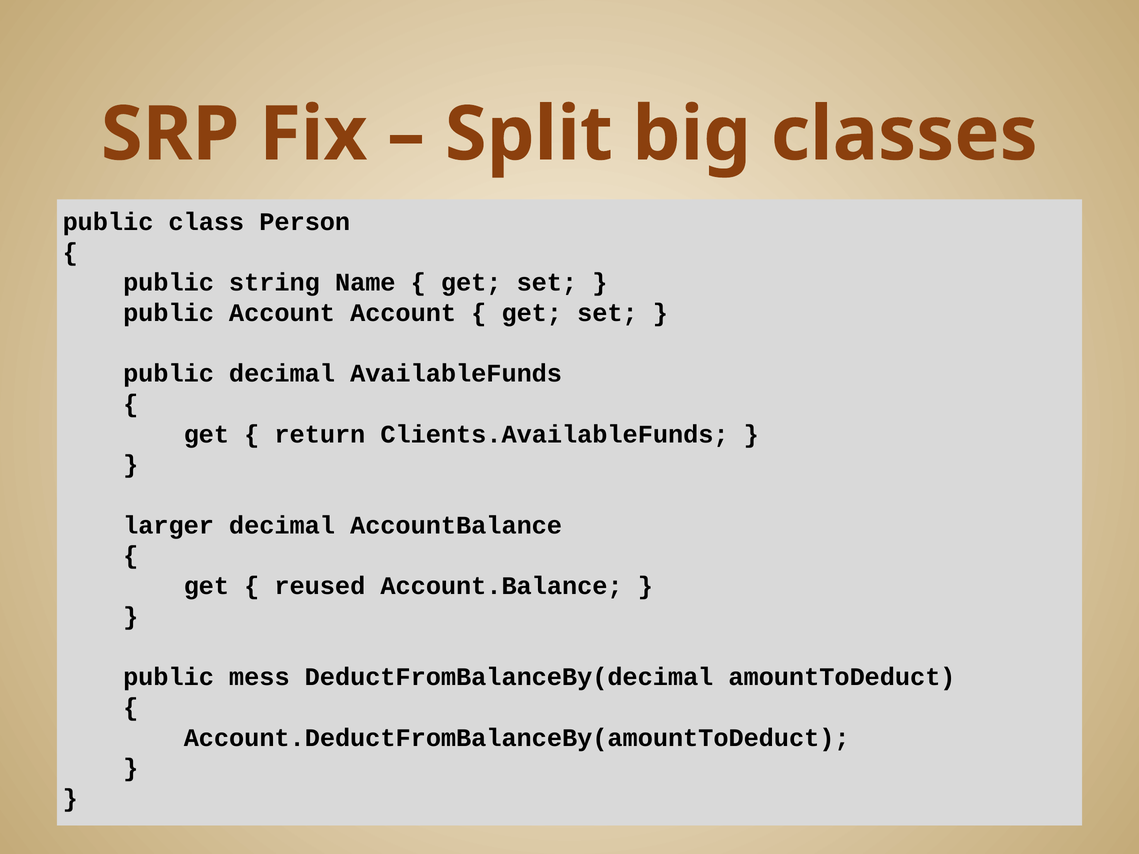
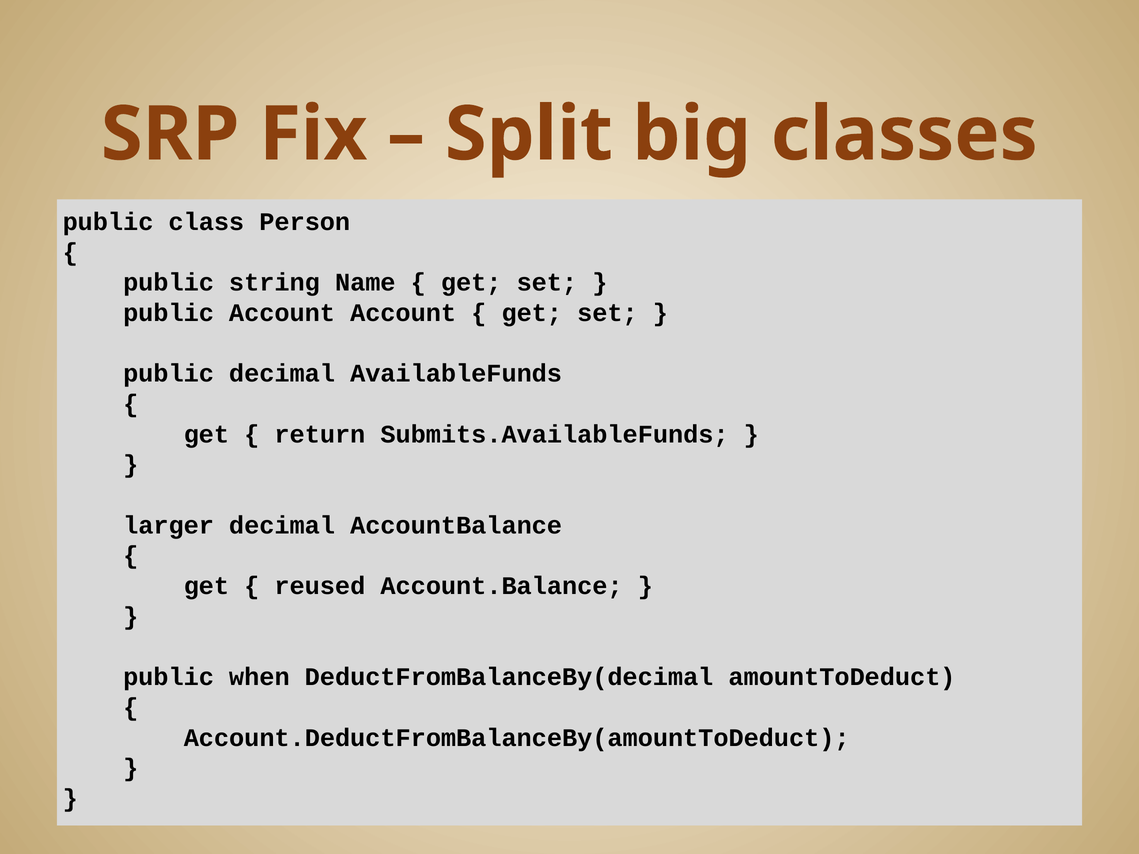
Clients.AvailableFunds: Clients.AvailableFunds -> Submits.AvailableFunds (555, 434)
mess: mess -> when (259, 677)
